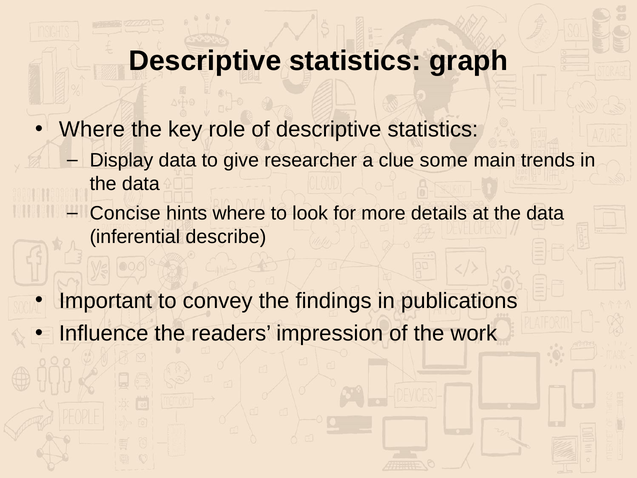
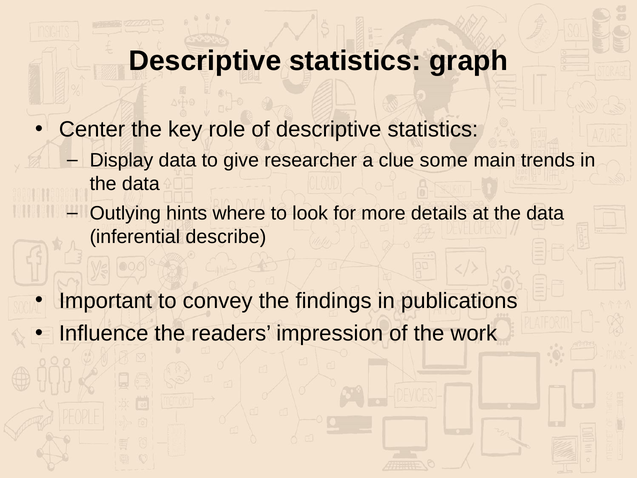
Where: Where -> Center (92, 129)
Concise: Concise -> Outlying (125, 213)
